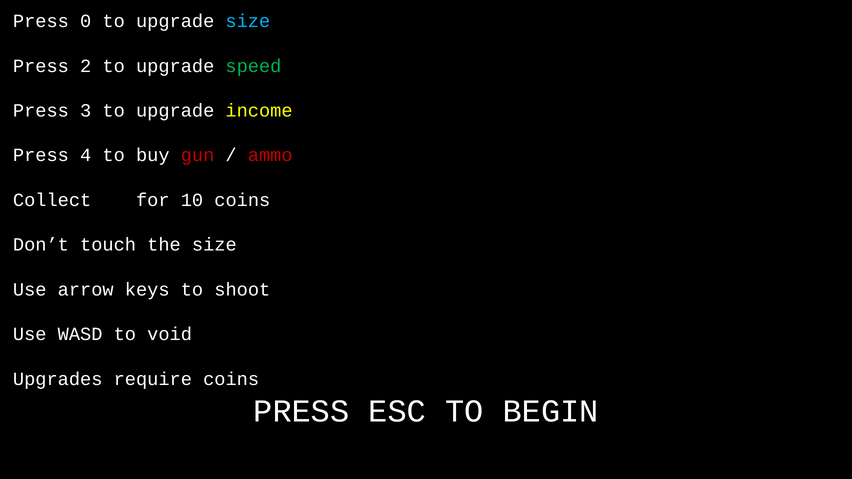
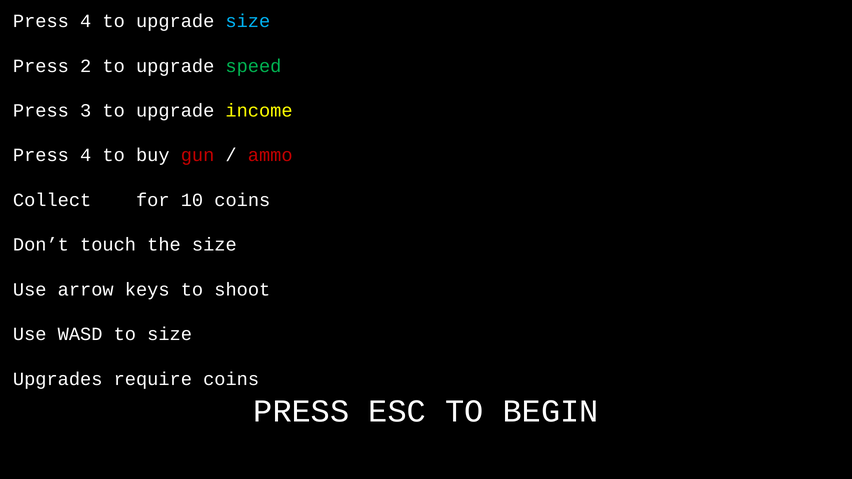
0: 0 -> 4 (86, 21)
to void: void -> size (170, 334)
